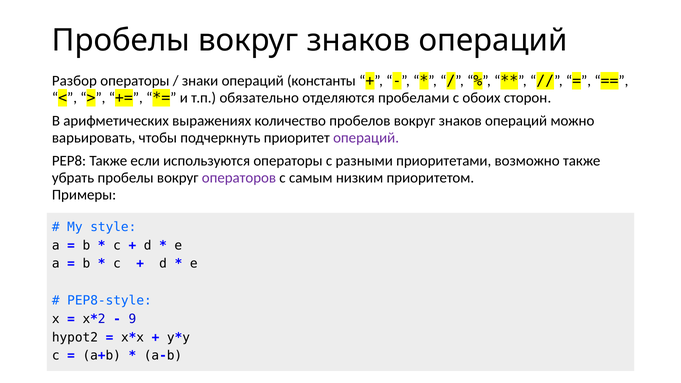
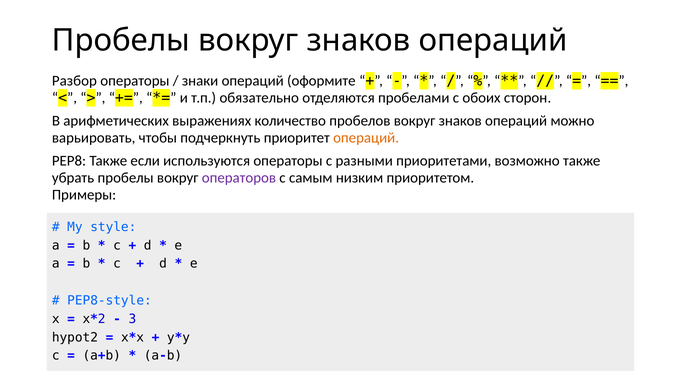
константы: константы -> оформите (321, 81)
операций colour: purple -> orange (366, 138)
9: 9 -> 3 (132, 319)
